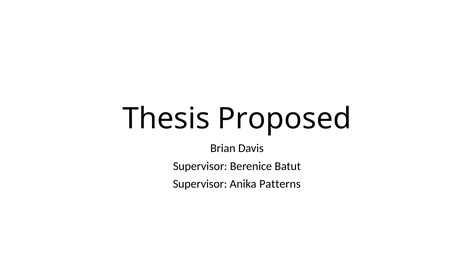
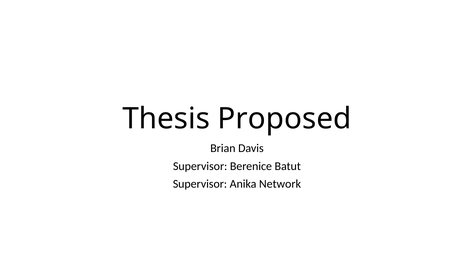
Patterns: Patterns -> Network (280, 184)
